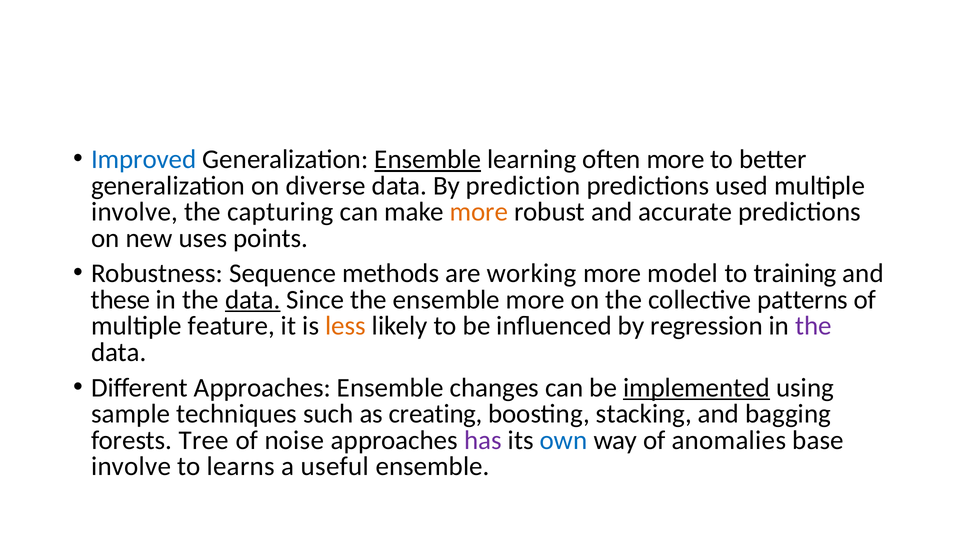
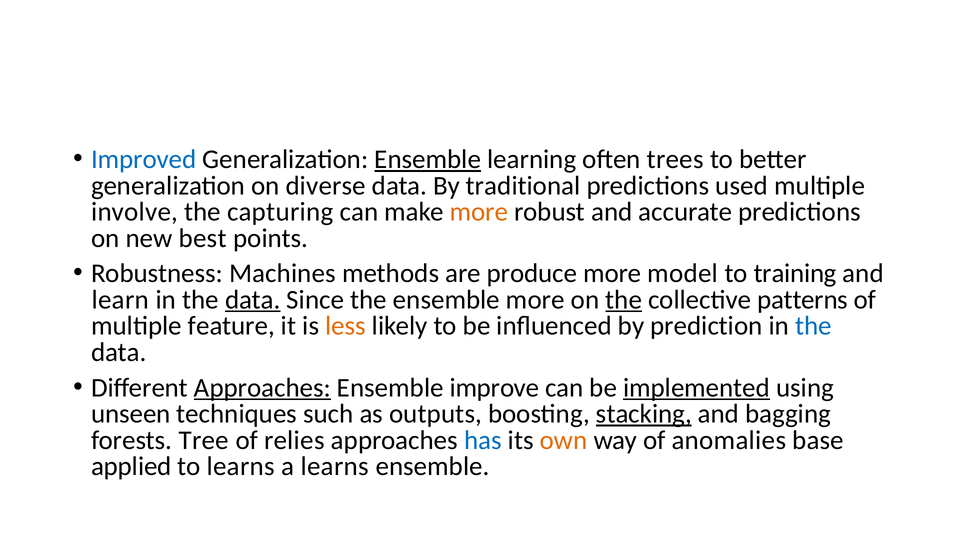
often more: more -> trees (675, 159)
prediction: prediction -> traditional (523, 186)
uses: uses -> best (203, 238)
Sequence: Sequence -> Machines (283, 274)
working: working -> produce (532, 274)
these: these -> learn (120, 300)
the underline: none -> present (624, 300)
regression: regression -> prediction (706, 326)
the colour: purple -> blue (813, 326)
Approaches underline: none -> present (262, 388)
changes: changes -> improve (495, 388)
sample: sample -> unseen (131, 414)
creating: creating -> outputs (436, 414)
stacking underline: none -> present (644, 414)
noise: noise -> relies (294, 440)
has colour: purple -> blue (483, 440)
own colour: blue -> orange (564, 440)
involve: involve -> applied (131, 466)
a useful: useful -> learns (335, 466)
